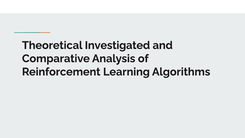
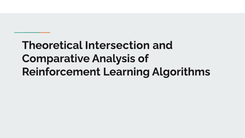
Investigated: Investigated -> Intersection (117, 45)
